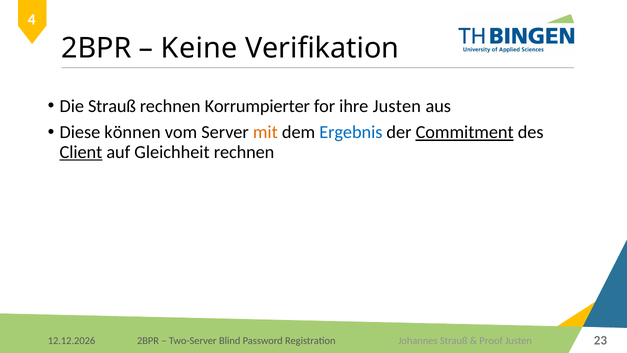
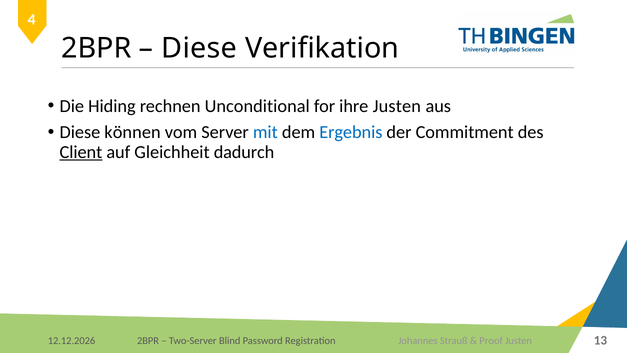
Keine: Keine -> Diese (199, 48)
Die Strauß: Strauß -> Hiding (112, 106)
Korrumpierter: Korrumpierter -> Unconditional (257, 106)
mit colour: orange -> blue (265, 132)
Commitment underline: present -> none (465, 132)
Gleichheit rechnen: rechnen -> dadurch (244, 152)
23: 23 -> 13 (600, 340)
